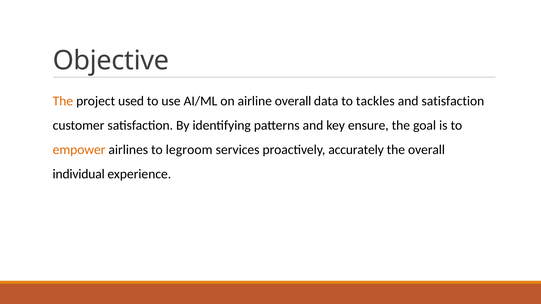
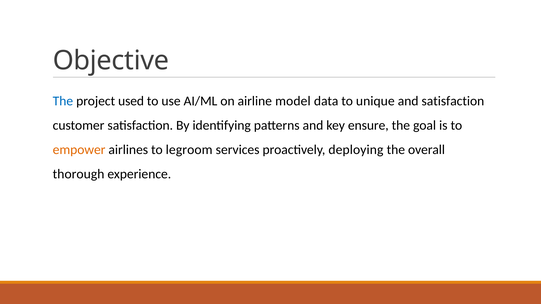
The colour: orange -> blue (63, 101)
airline overall: overall -> model (293, 101)
tackles: tackles -> unique (375, 101)
accurately: accurately -> deploying (356, 150)
individual: individual -> thorough (79, 174)
